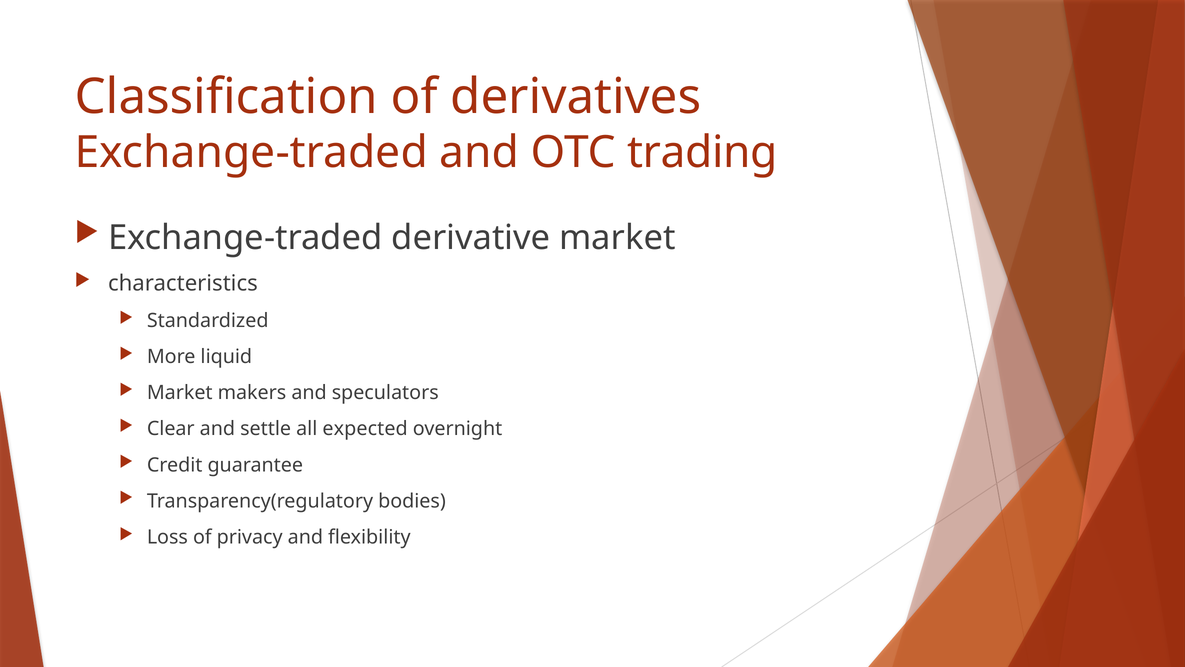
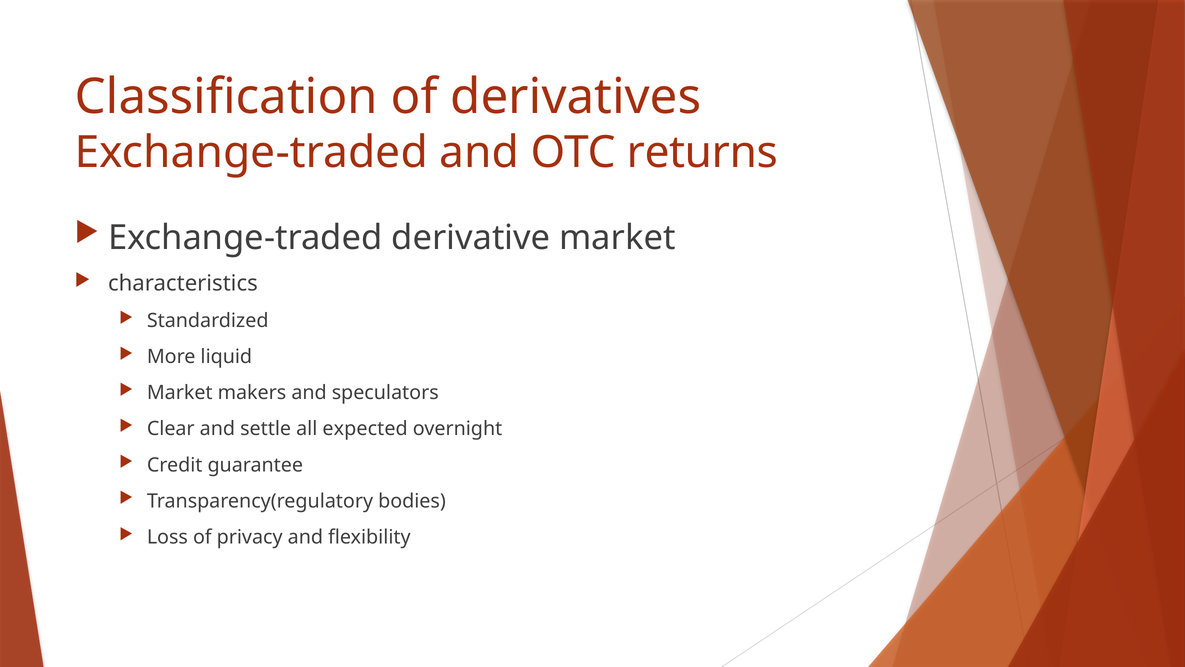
trading: trading -> returns (702, 153)
